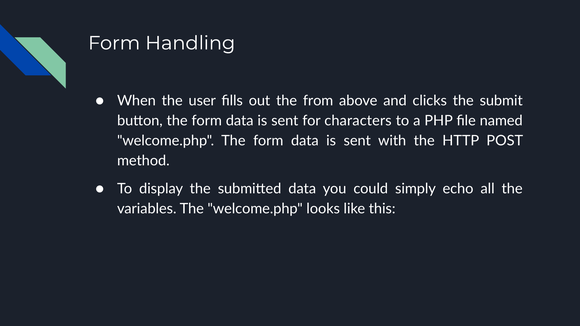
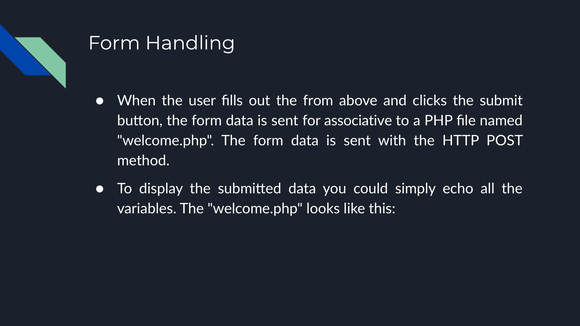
characters: characters -> associative (358, 121)
